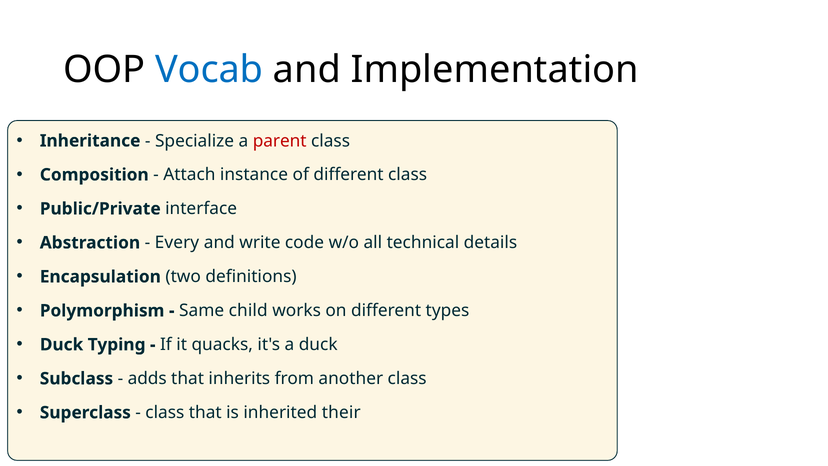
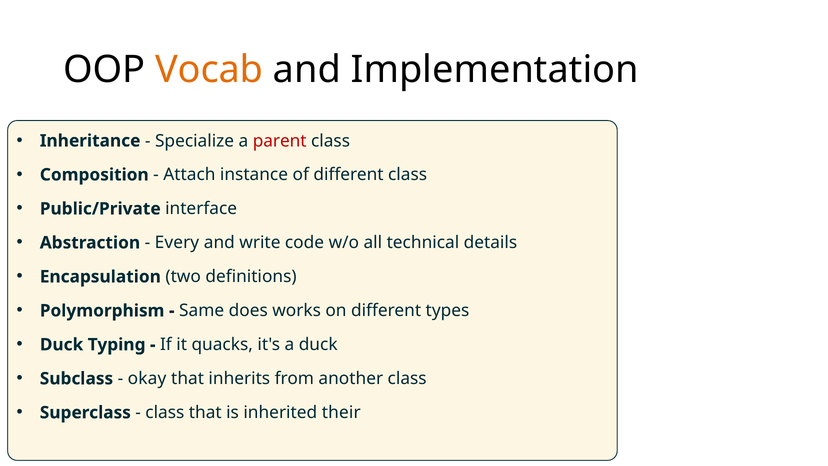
Vocab colour: blue -> orange (209, 70)
child: child -> does (248, 311)
adds: adds -> okay (147, 378)
